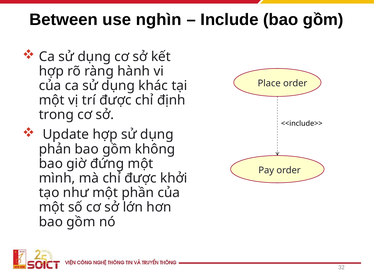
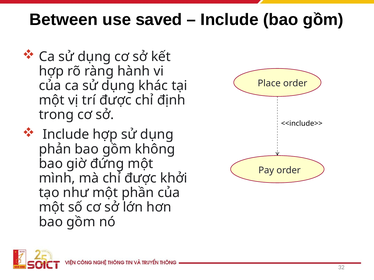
nghìn: nghìn -> saved (159, 20)
Update: Update -> Include (66, 135)
